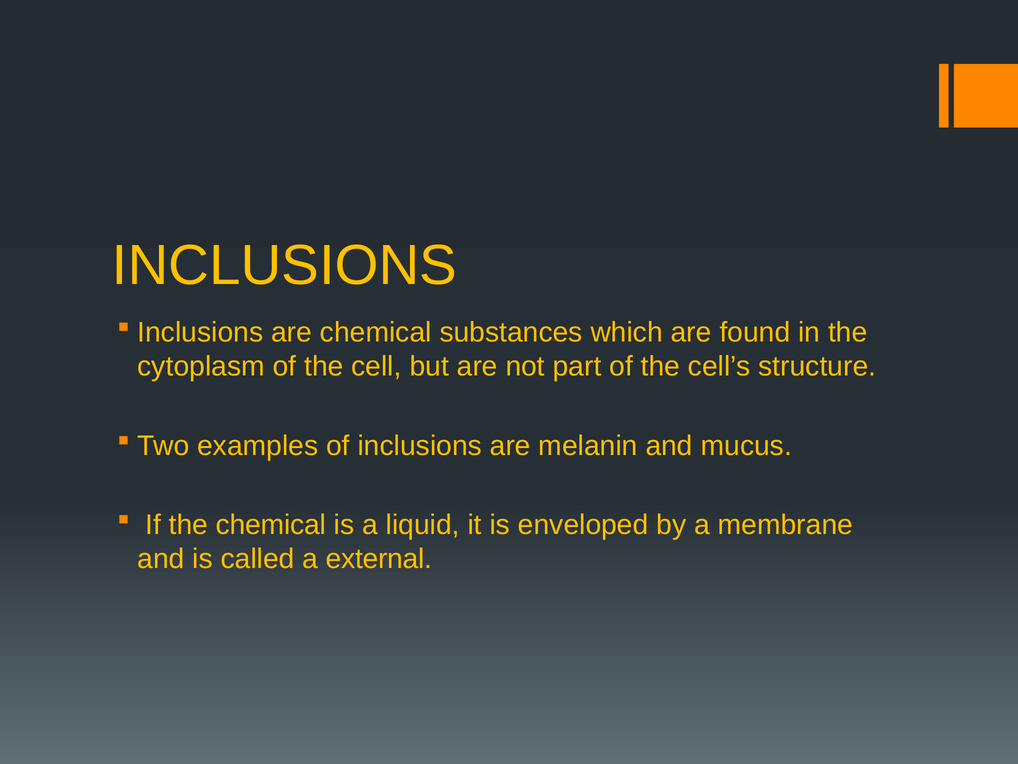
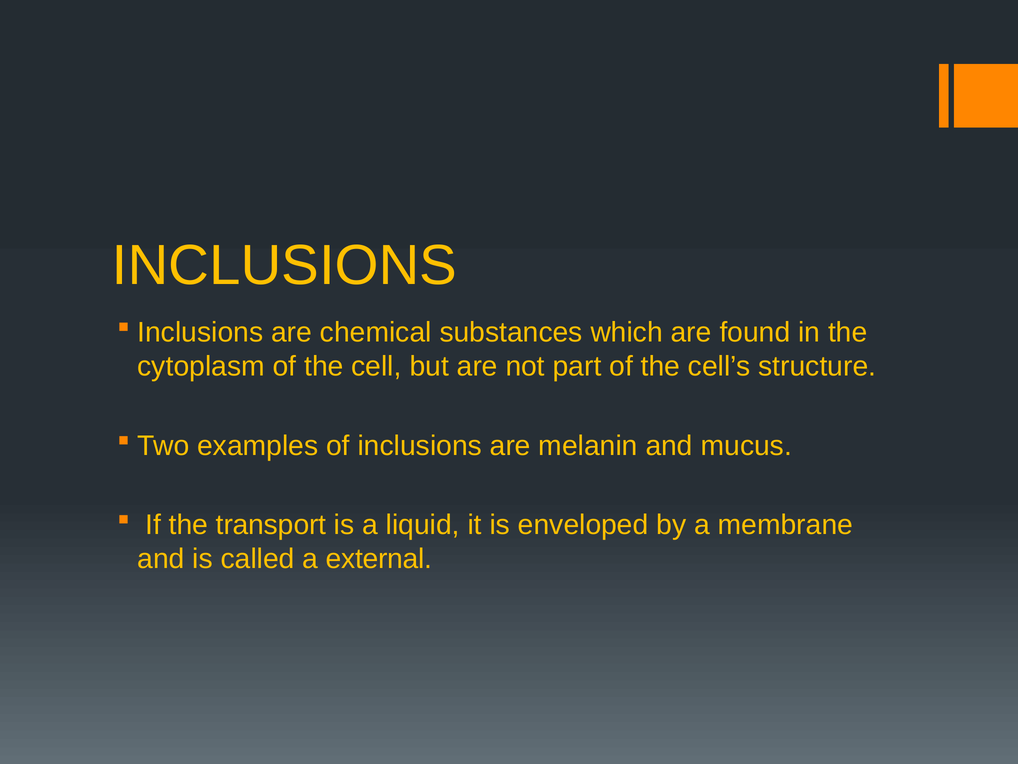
the chemical: chemical -> transport (271, 525)
